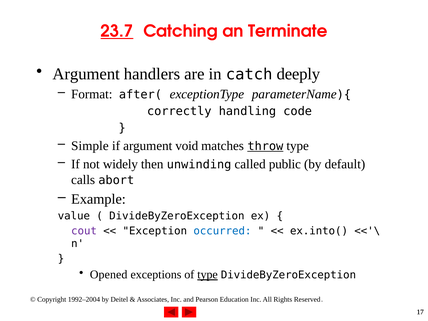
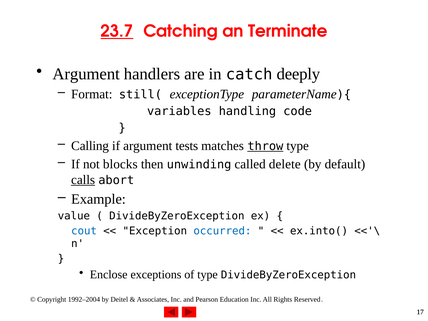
after(: after( -> still( (140, 95)
correctly: correctly -> variables (179, 111)
Simple: Simple -> Calling (90, 146)
void: void -> tests (187, 146)
widely: widely -> blocks (120, 164)
public: public -> delete (285, 164)
calls underline: none -> present (83, 180)
cout colour: purple -> blue (84, 231)
Opened: Opened -> Enclose (109, 275)
type underline: present -> none (208, 275)
